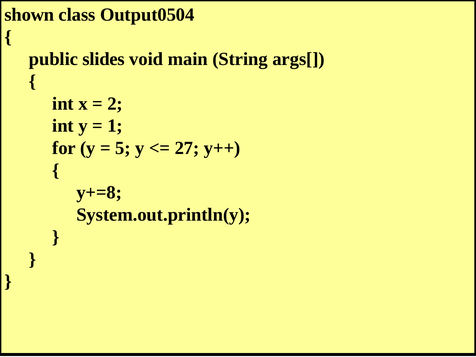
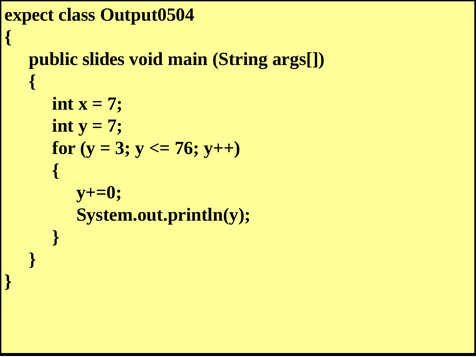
shown: shown -> expect (29, 15)
2: 2 -> 7 (115, 104)
1: 1 -> 7 (115, 126)
5: 5 -> 3 (123, 148)
27: 27 -> 76 (187, 148)
y+=8: y+=8 -> y+=0 (99, 193)
